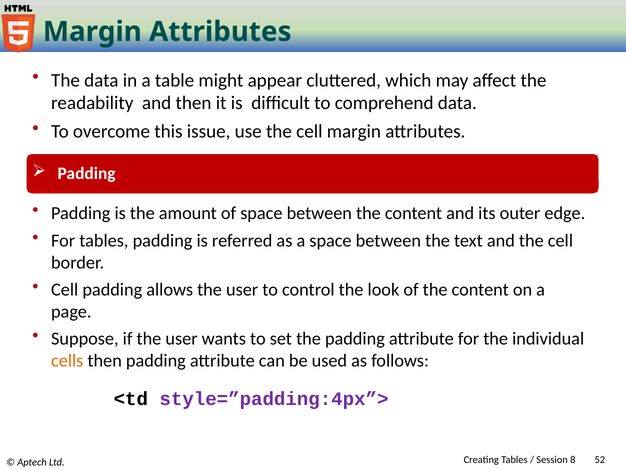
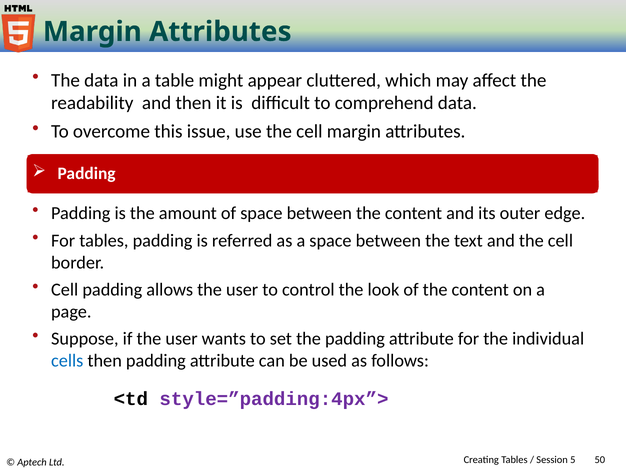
cells colour: orange -> blue (67, 360)
8: 8 -> 5 (573, 459)
52: 52 -> 50 (600, 459)
